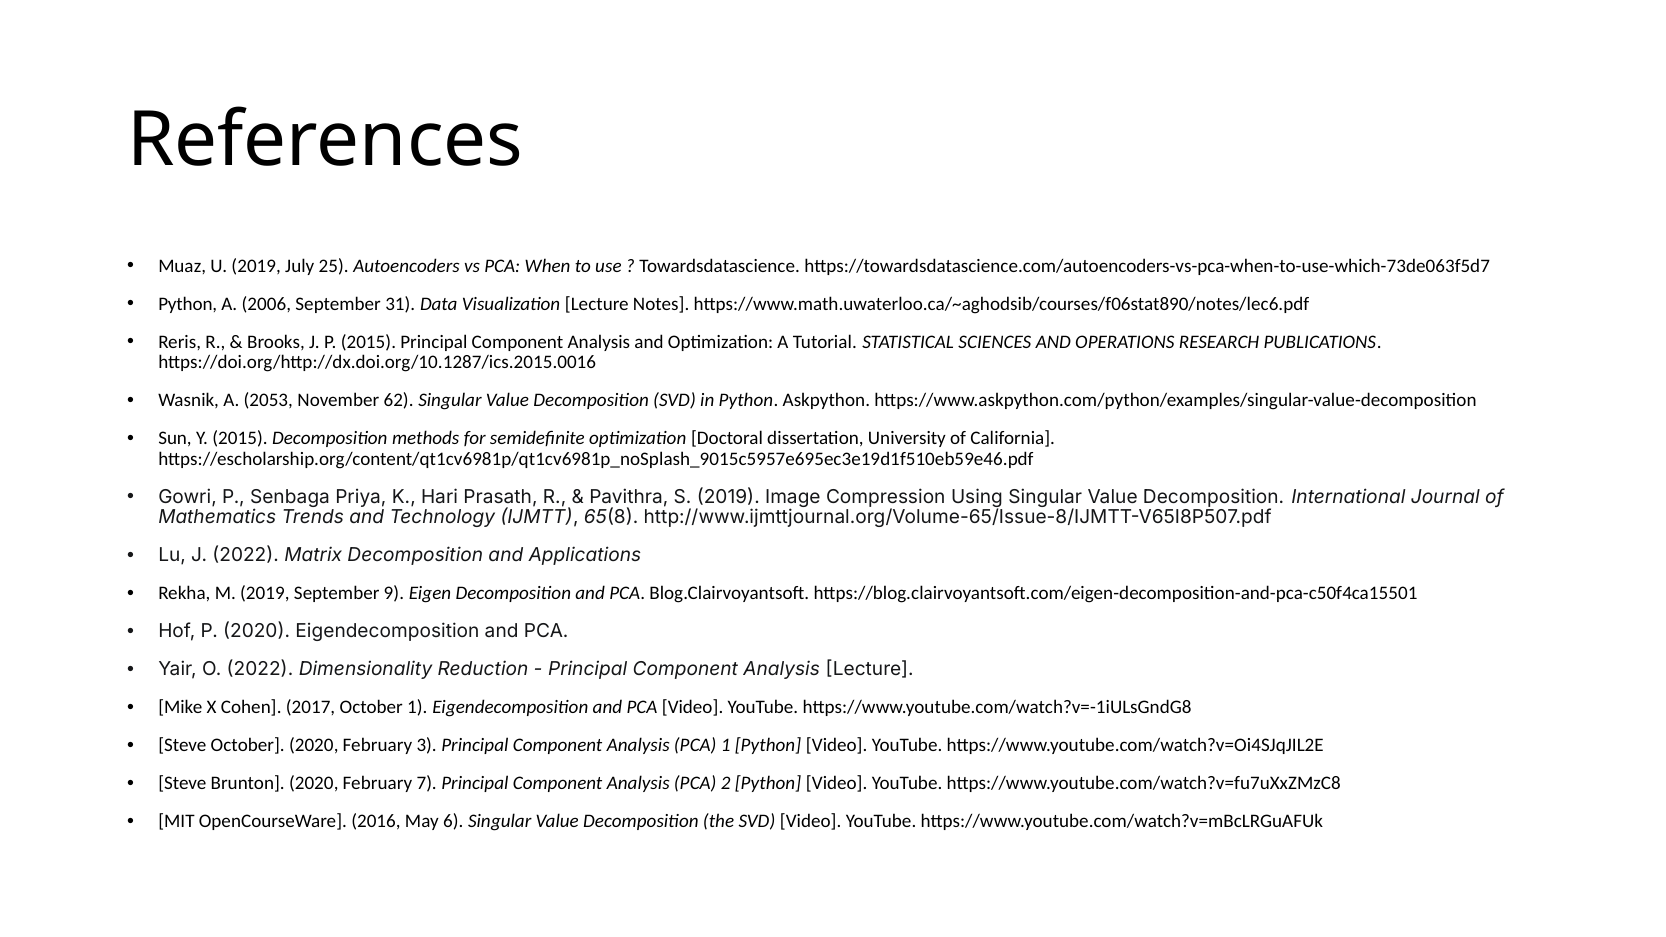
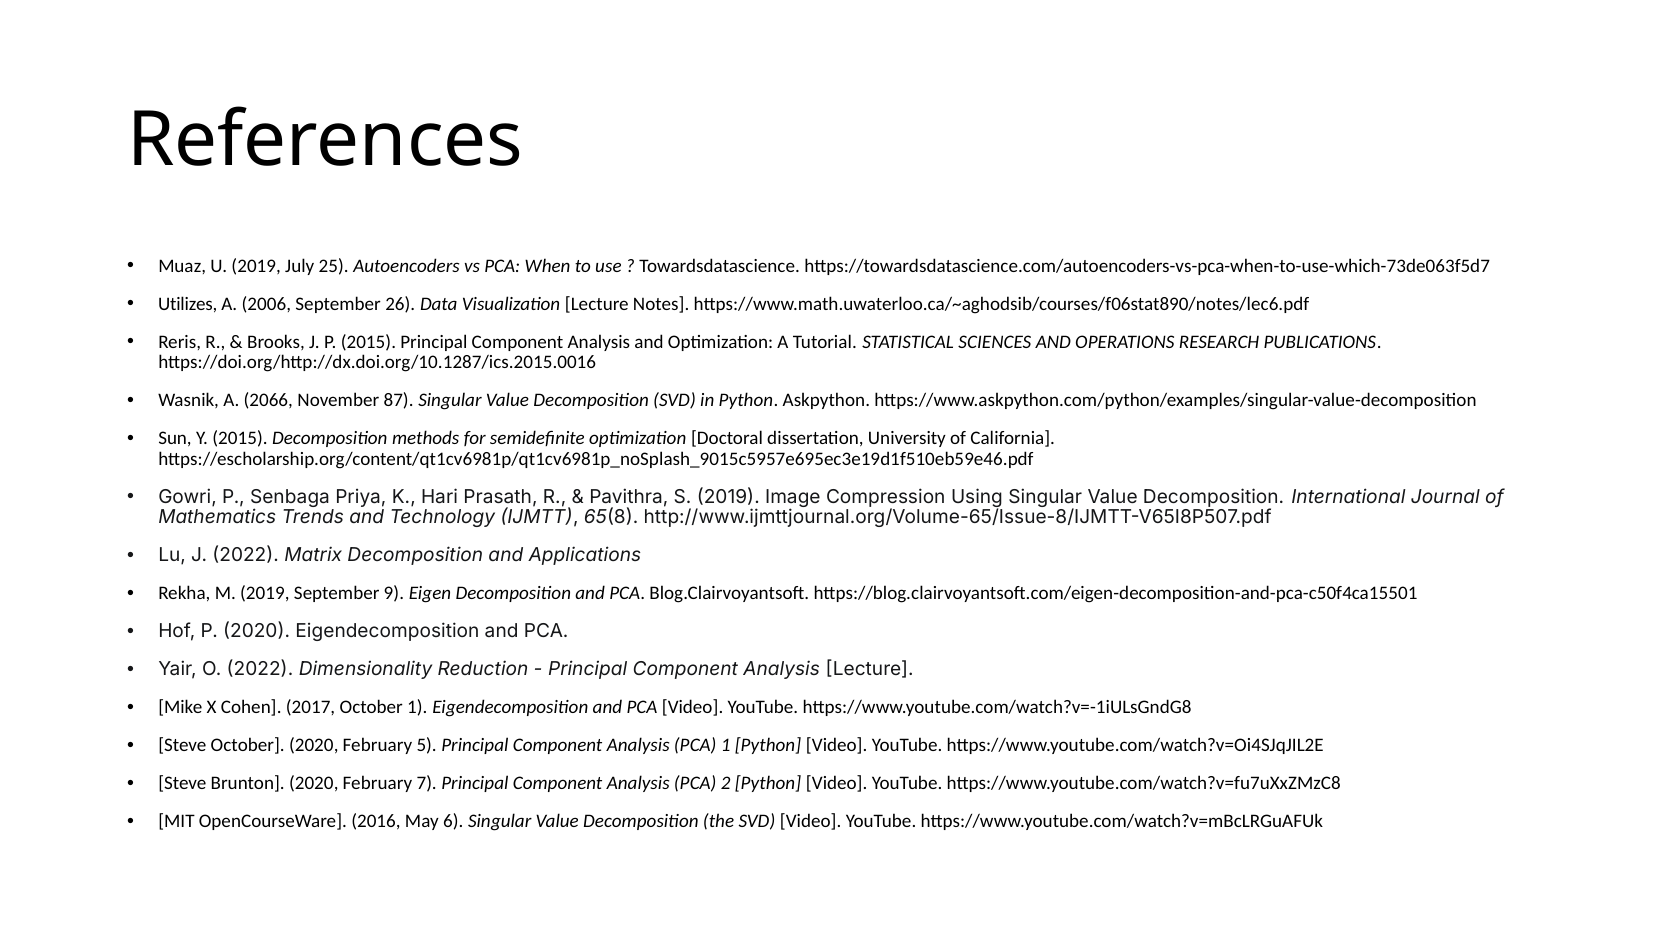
Python: Python -> Utilizes (188, 304)
31: 31 -> 26 (400, 304)
2053: 2053 -> 2066 (268, 400)
62: 62 -> 87 (399, 400)
3: 3 -> 5 (427, 746)
